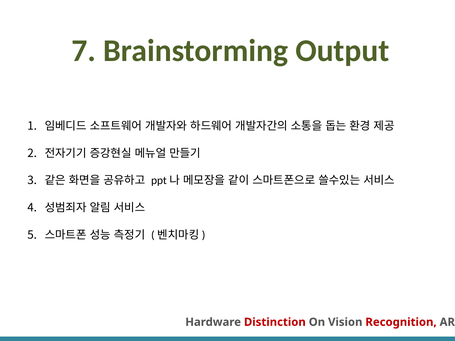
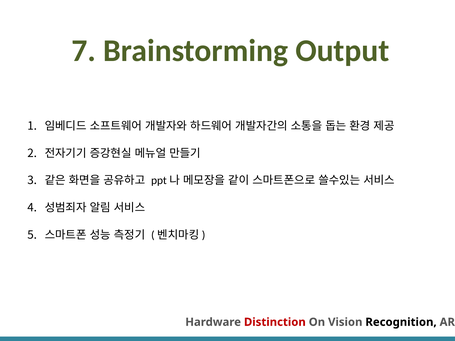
Recognition colour: red -> black (401, 322)
